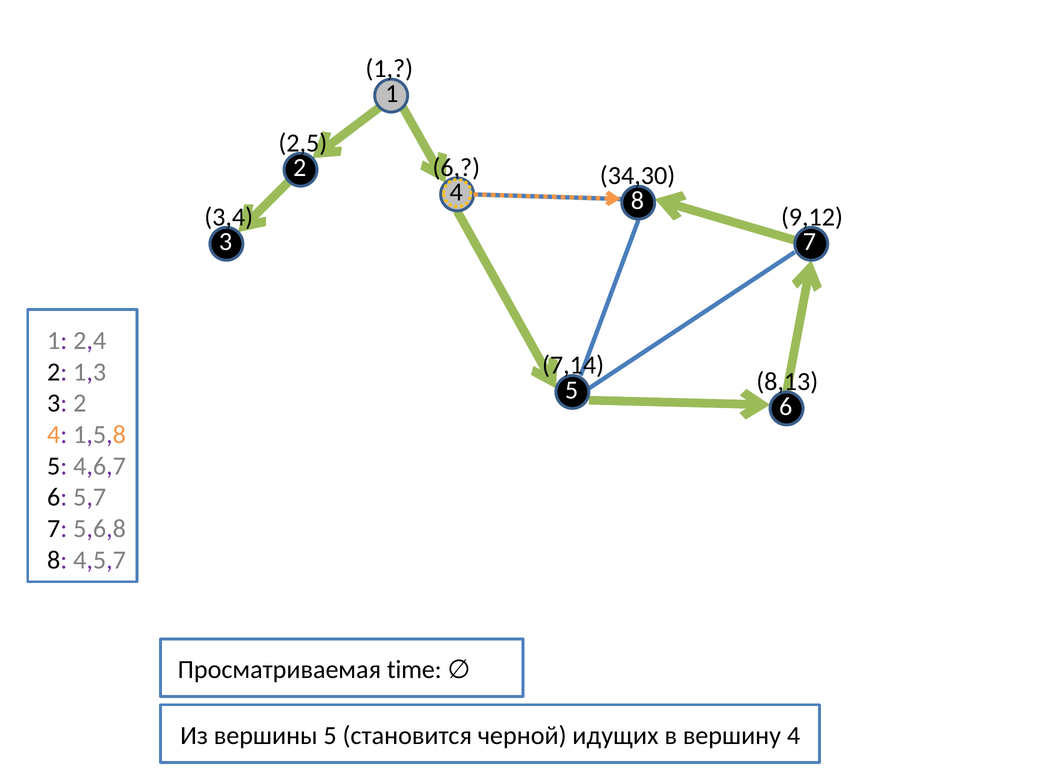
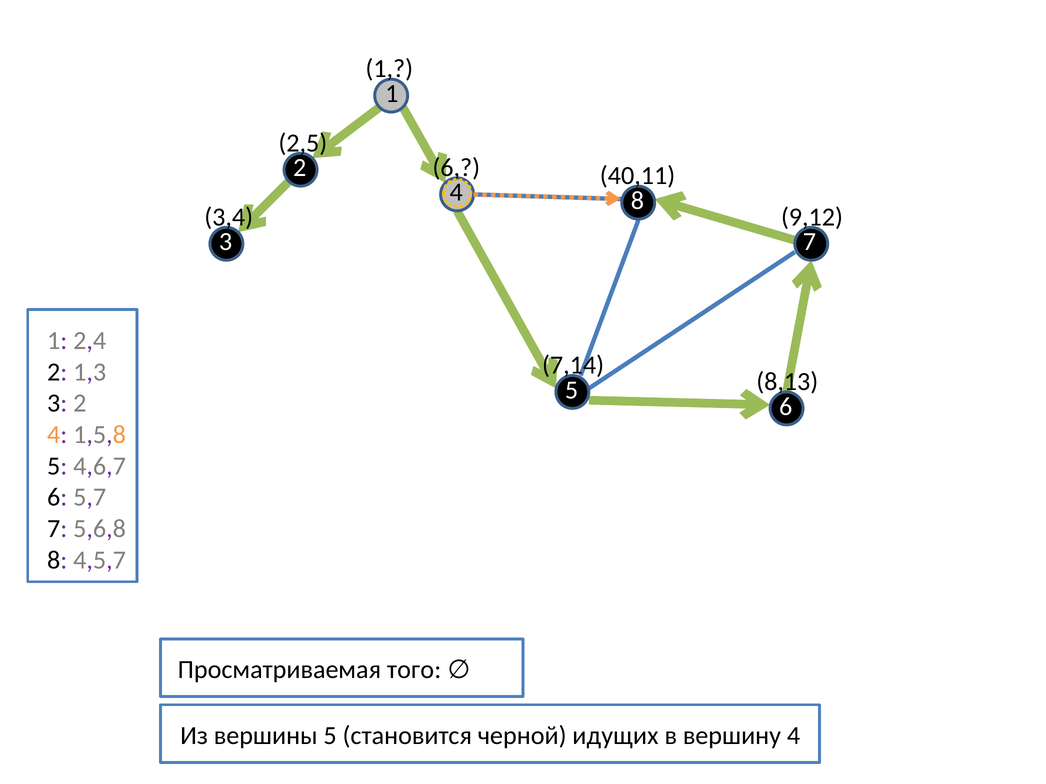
34,30: 34,30 -> 40,11 (638, 176)
time: time -> того (414, 670)
